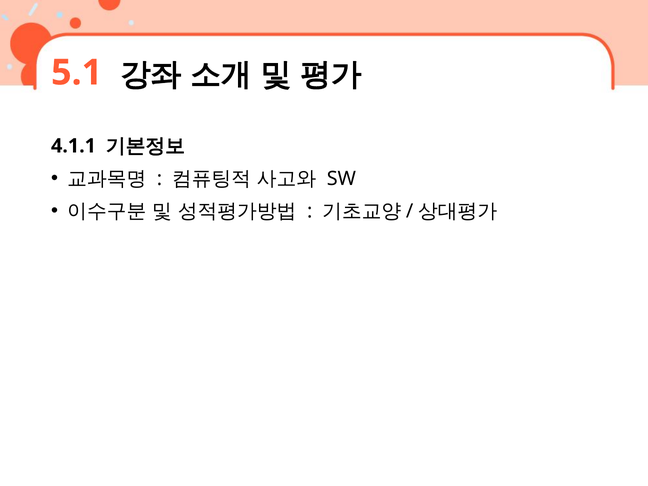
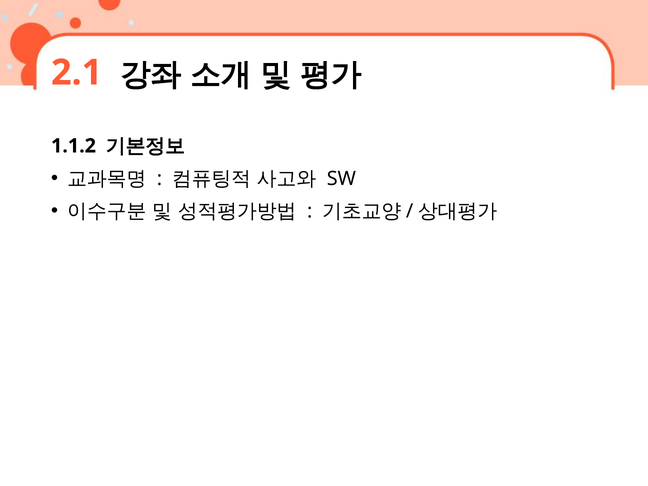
5.1: 5.1 -> 2.1 (77, 73)
4.1.1: 4.1.1 -> 1.1.2 (74, 146)
